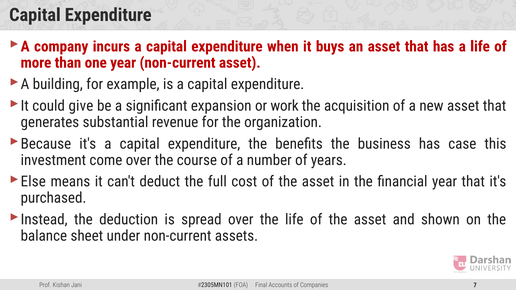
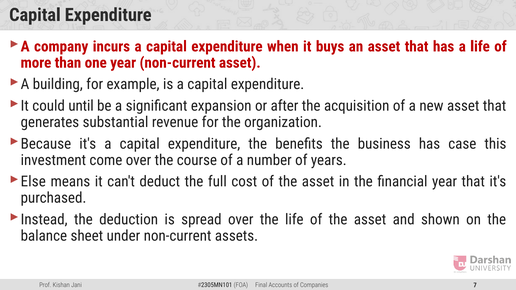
give: give -> until (81, 106)
work: work -> after (285, 106)
